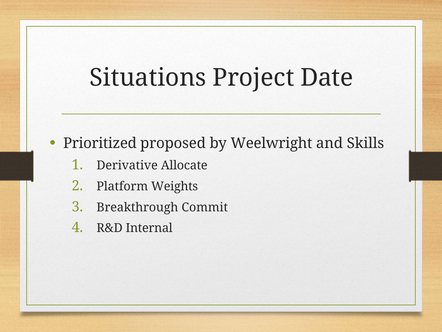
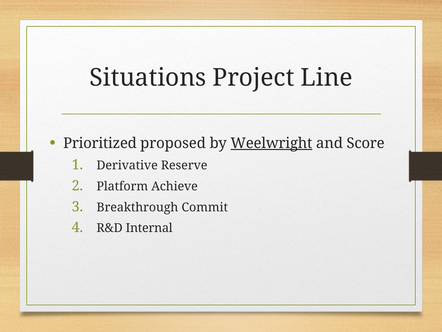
Date: Date -> Line (327, 77)
Weelwright underline: none -> present (271, 143)
Skills: Skills -> Score (366, 143)
Allocate: Allocate -> Reserve (184, 165)
Weights: Weights -> Achieve (175, 186)
